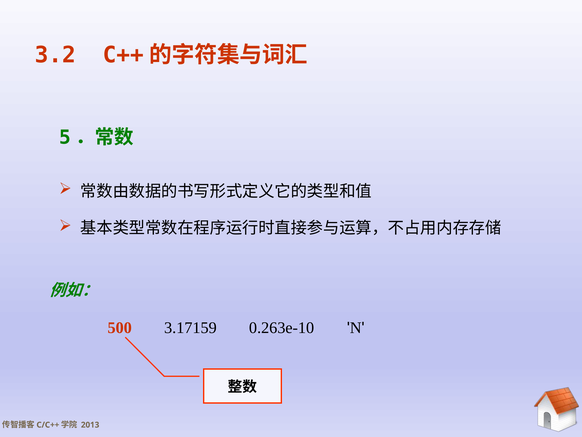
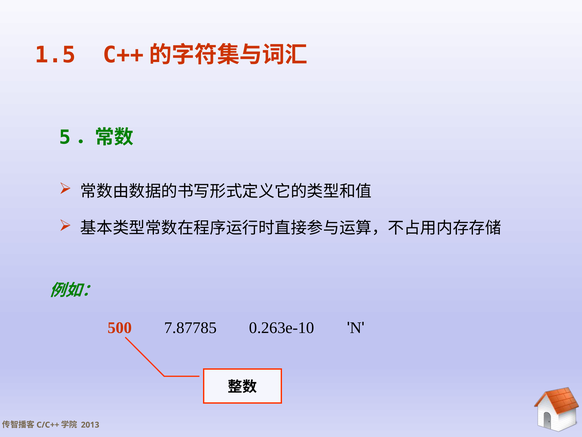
3.2: 3.2 -> 1.5 (55, 55)
3.17159: 3.17159 -> 7.87785 (190, 327)
